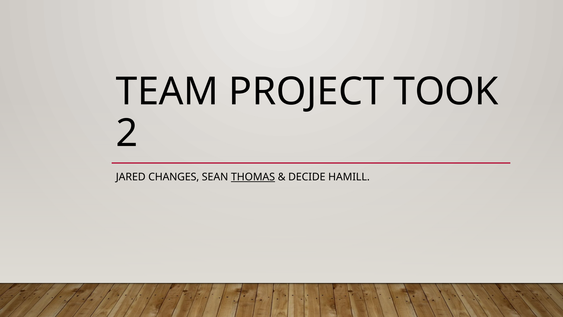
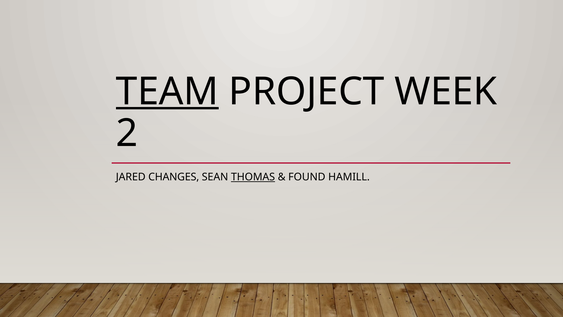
TEAM underline: none -> present (167, 91)
TOOK: TOOK -> WEEK (446, 91)
DECIDE: DECIDE -> FOUND (307, 177)
